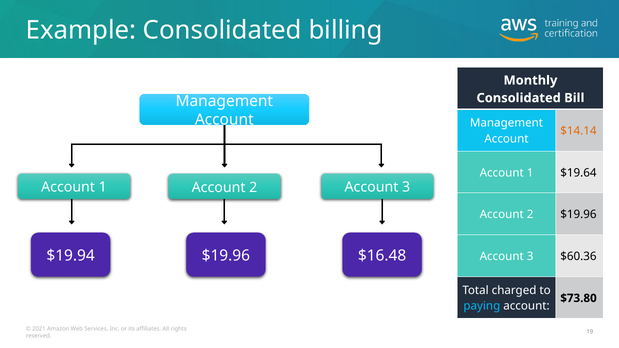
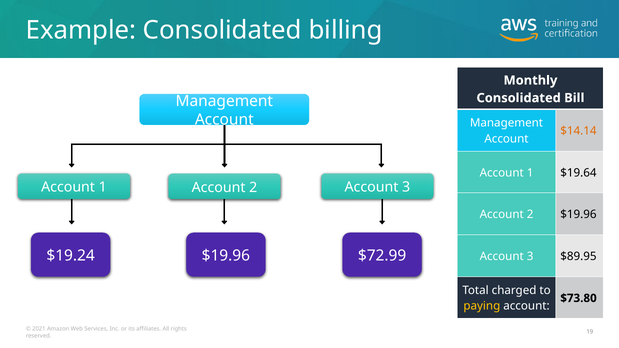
$19.94: $19.94 -> $19.24 (71, 256)
$16.48: $16.48 -> $72.99 (382, 256)
$60.36: $60.36 -> $89.95 (578, 256)
paying colour: light blue -> yellow (482, 306)
